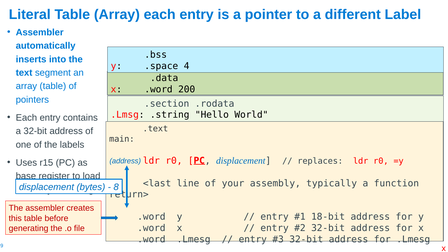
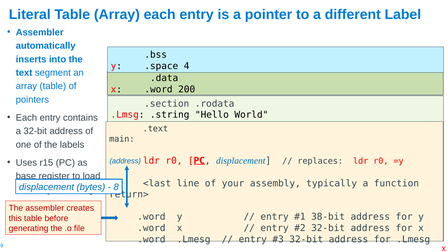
18-bit: 18-bit -> 38-bit (328, 217)
